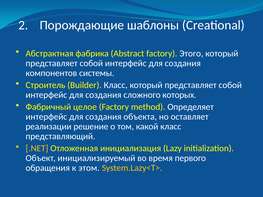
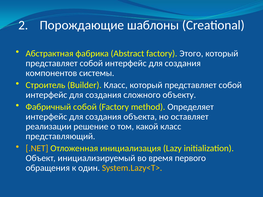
которых: которых -> объекту (179, 95)
Фабричный целое: целое -> собой (85, 107)
этом: этом -> один (89, 168)
